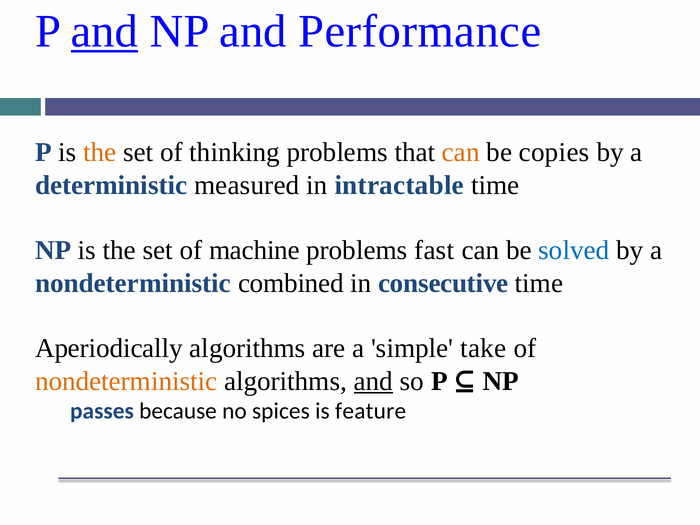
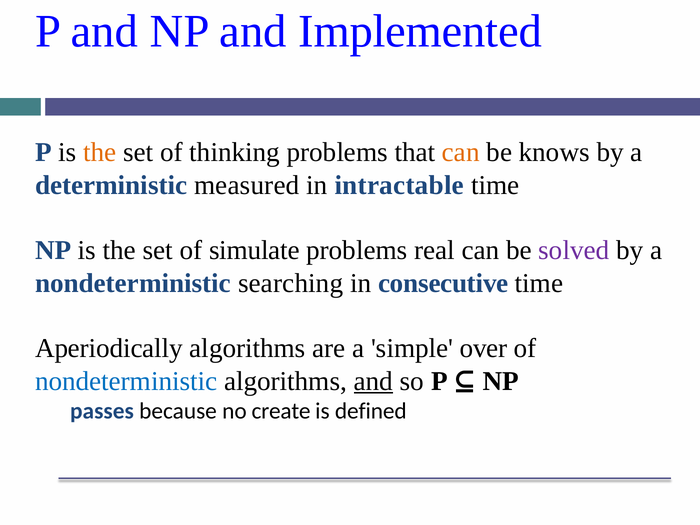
and underline: present -> none (104, 31)
Performance: Performance -> Implemented (420, 31)
copies: copies -> knows (554, 152)
machine: machine -> simulate (254, 250)
fast: fast -> real (434, 250)
solved colour: blue -> purple (574, 250)
combined: combined -> searching (291, 283)
take: take -> over (484, 349)
nondeterministic colour: orange -> blue (126, 381)
spices: spices -> create (281, 411)
feature: feature -> defined (371, 411)
